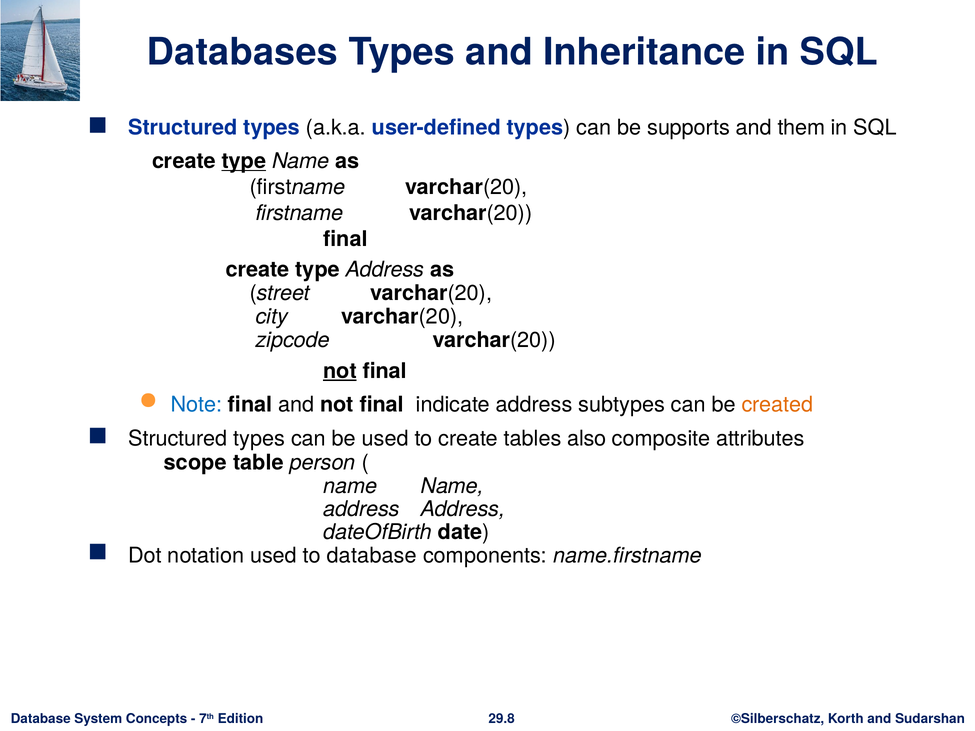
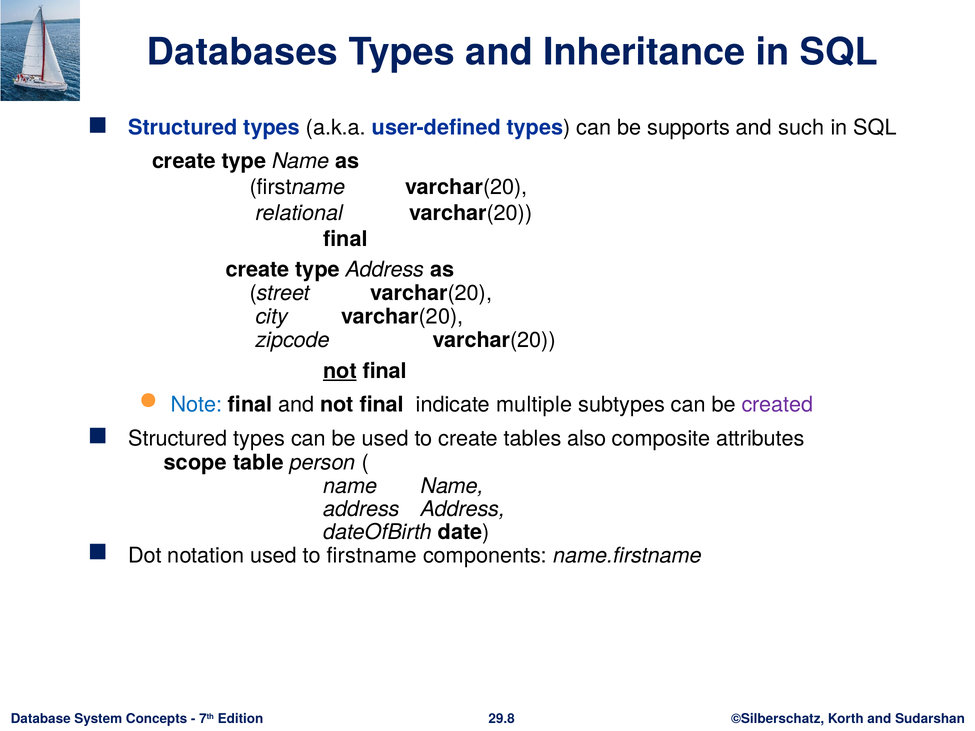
them: them -> such (801, 128)
type underline: present -> none (244, 161)
firstname: firstname -> relational (299, 213)
indicate address: address -> multiple (534, 405)
created colour: orange -> purple (777, 405)
to database: database -> firstname (372, 556)
